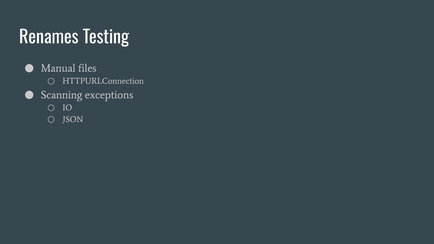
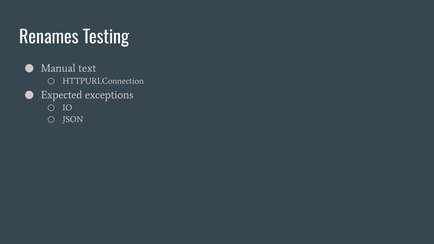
files: files -> text (87, 68)
Scanning: Scanning -> Expected (62, 95)
